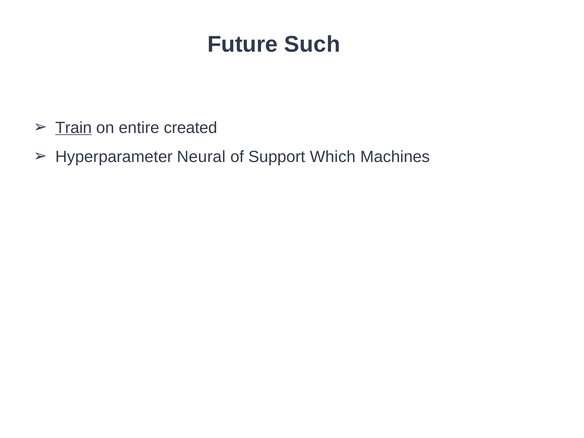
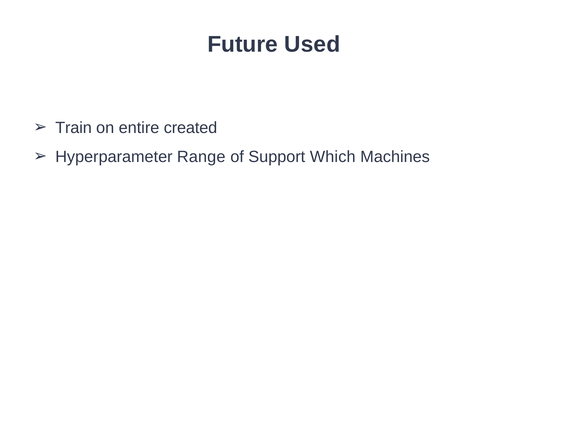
Such: Such -> Used (312, 44)
Train underline: present -> none (74, 128)
Neural: Neural -> Range (201, 157)
